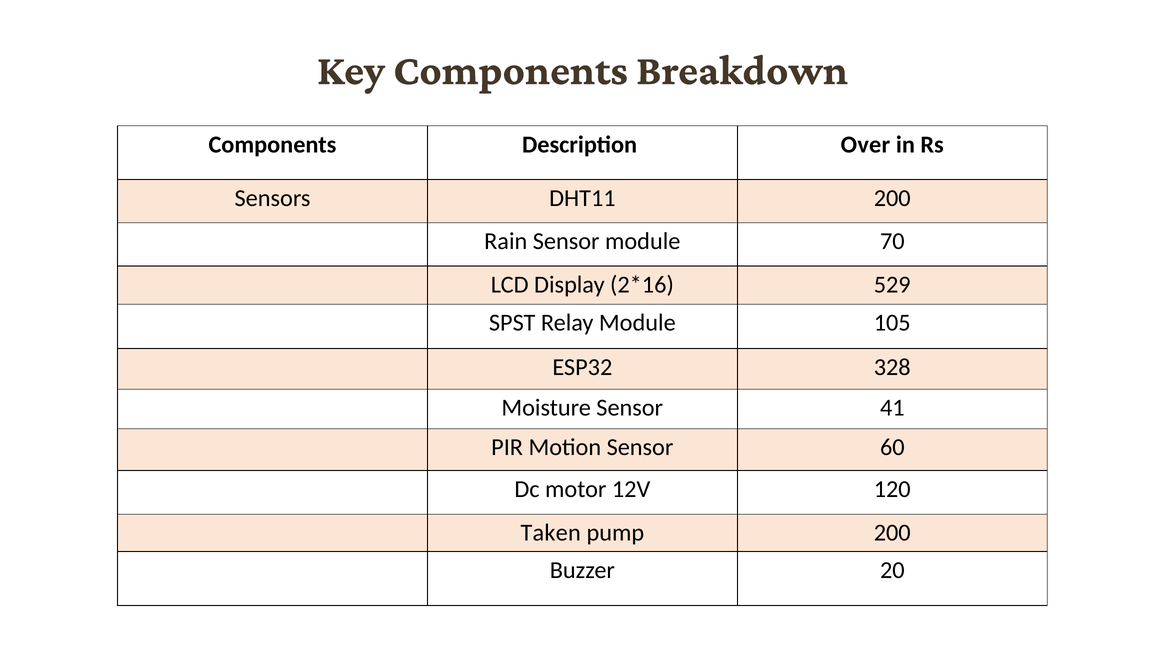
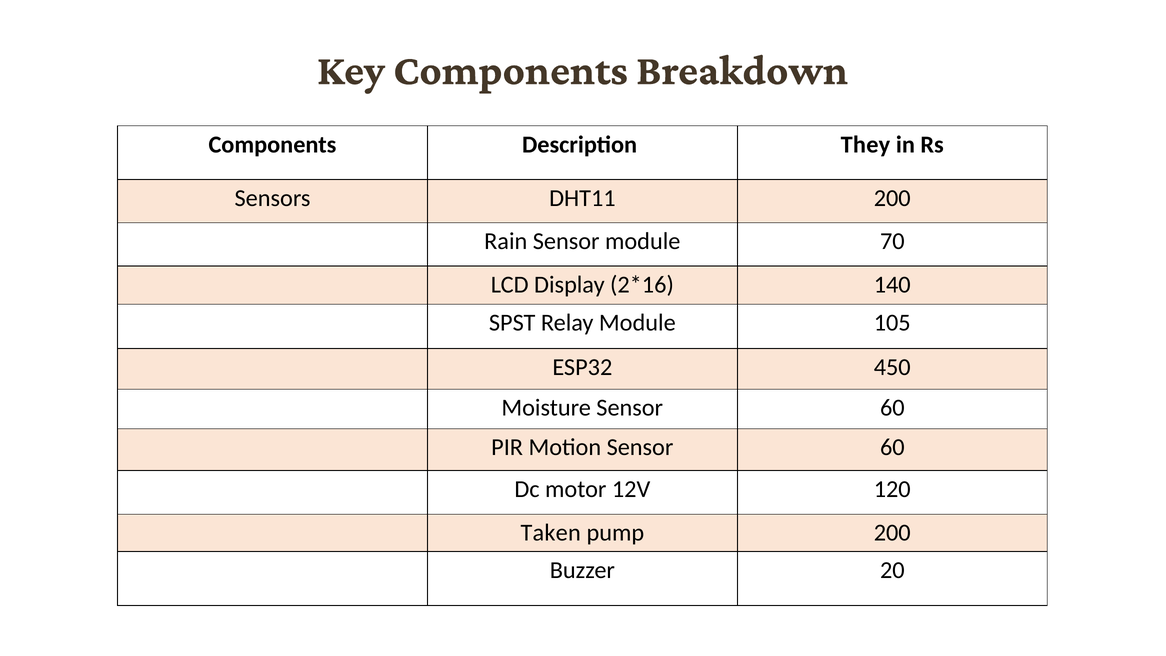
Over: Over -> They (865, 144)
529: 529 -> 140 (892, 284)
328: 328 -> 450 (892, 367)
Moisture Sensor 41: 41 -> 60 (892, 408)
